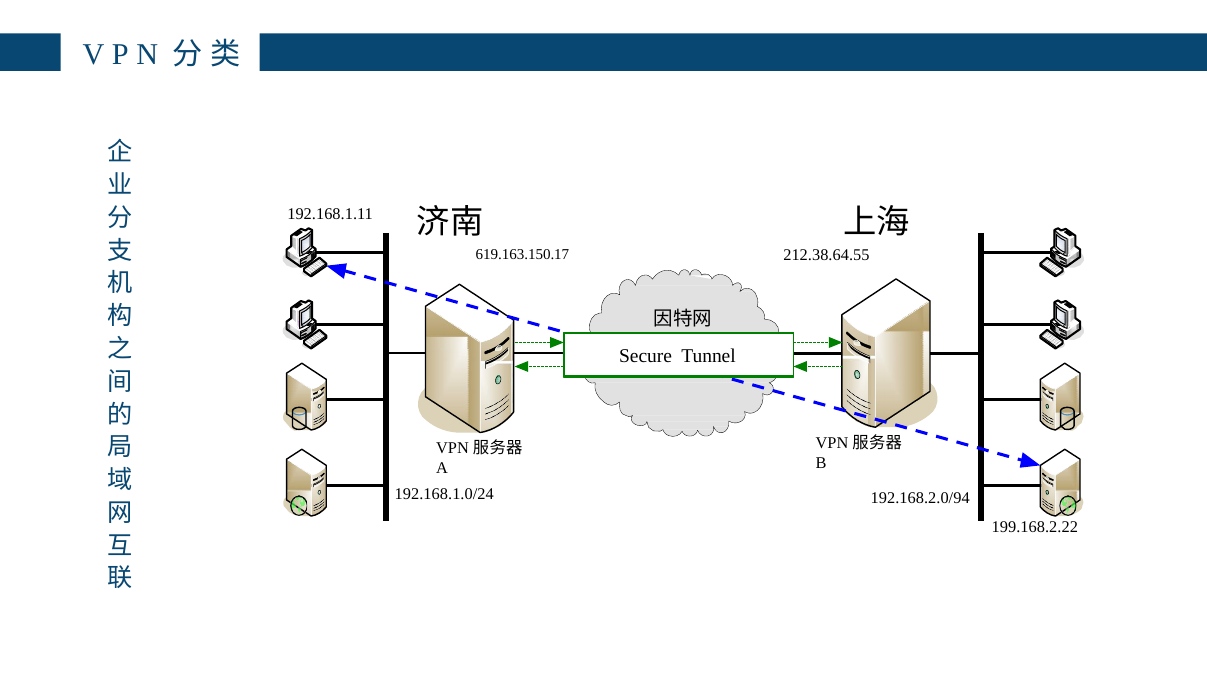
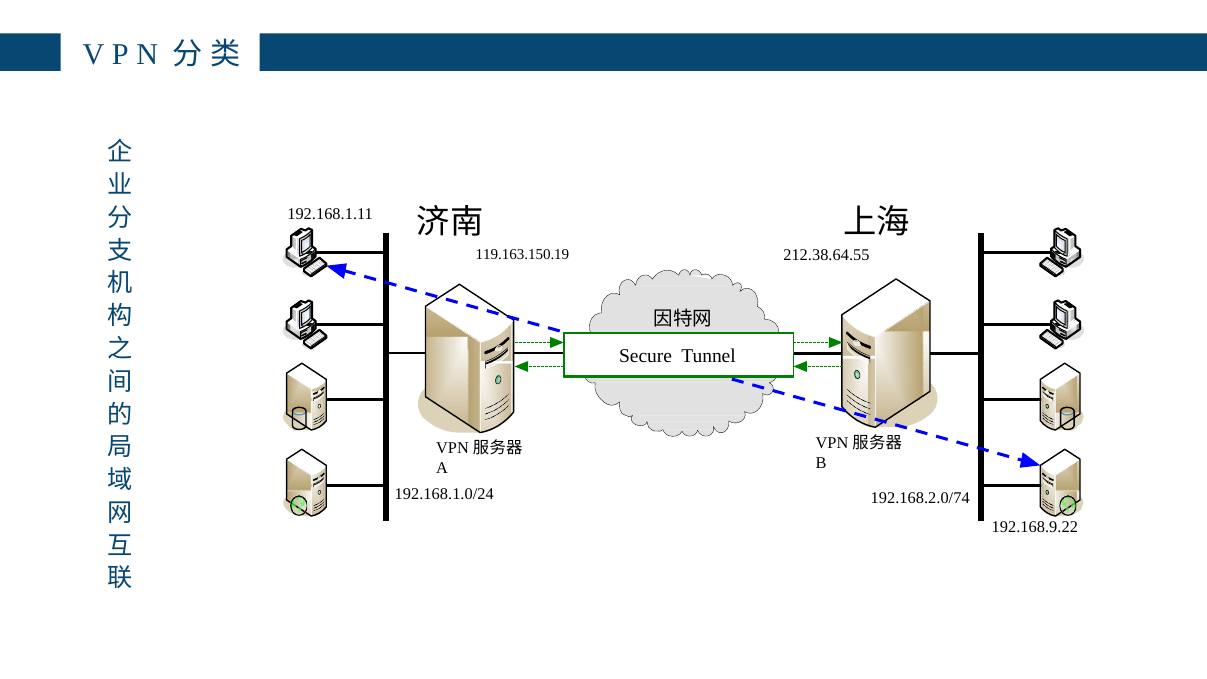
619.163.150.17: 619.163.150.17 -> 119.163.150.19 (522, 254)
192.168.2.0/94: 192.168.2.0/94 -> 192.168.2.0/74 (920, 498)
199.168.2.22: 199.168.2.22 -> 192.168.9.22 (1035, 527)
